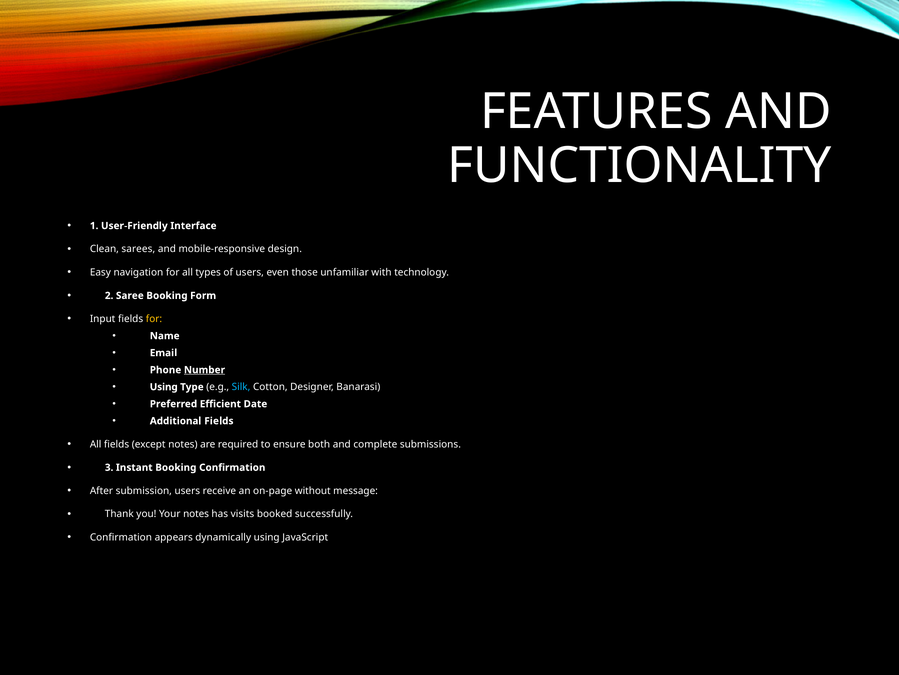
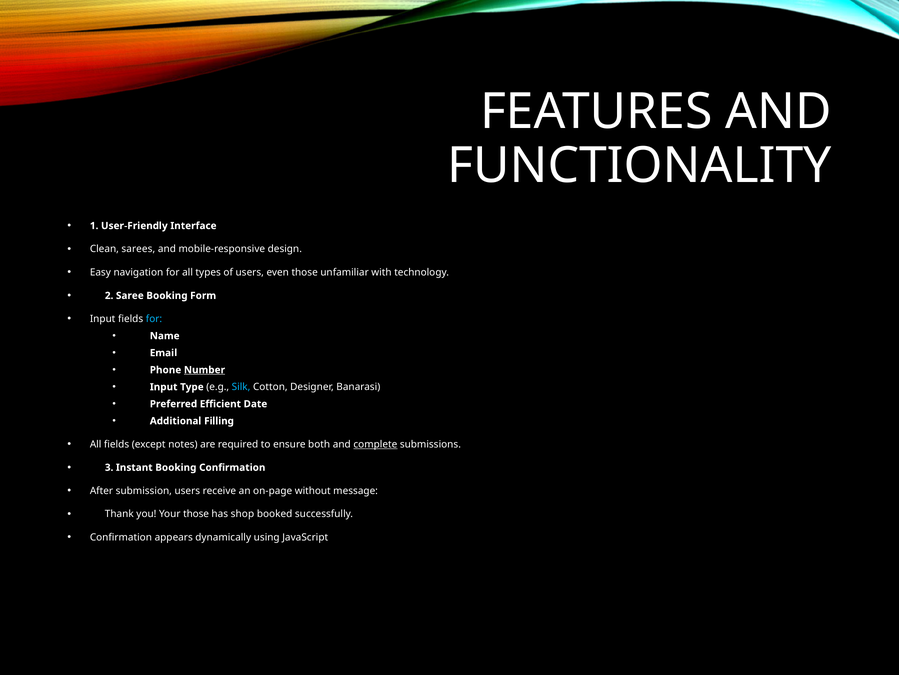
for colour: yellow -> light blue (154, 319)
Using: Using -> Input (164, 387)
Additional Fields: Fields -> Filling (219, 421)
complete underline: none -> present (375, 444)
Your notes: notes -> those (196, 514)
visits: visits -> shop (242, 514)
